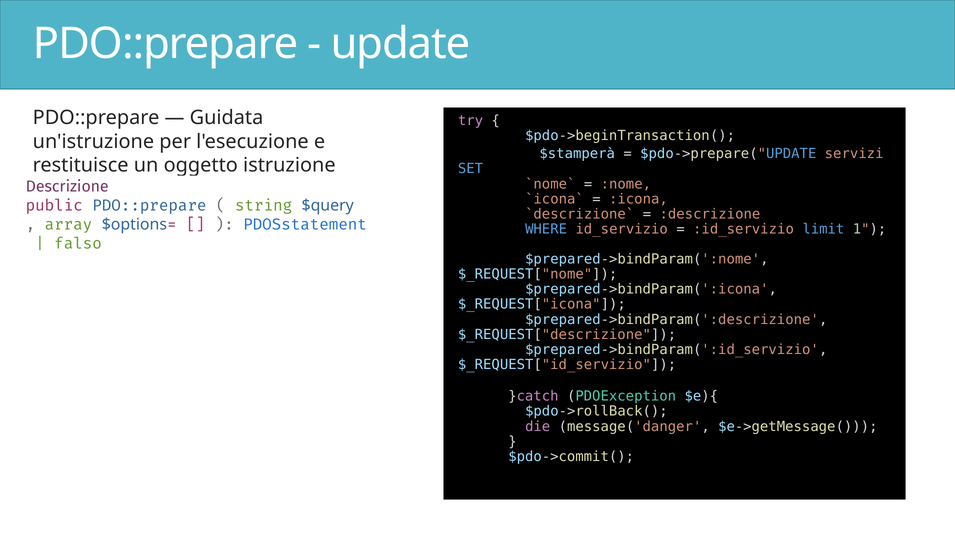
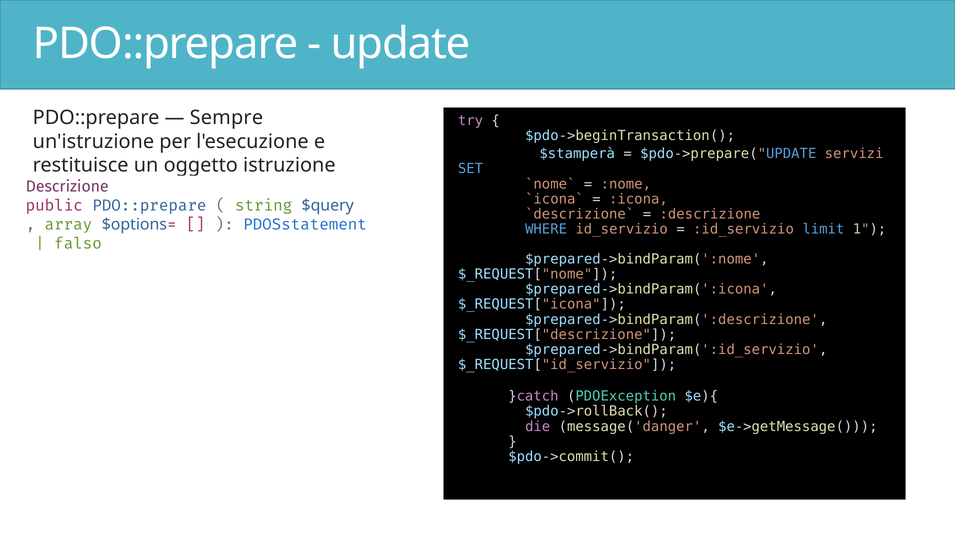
Guidata: Guidata -> Sempre (226, 118)
